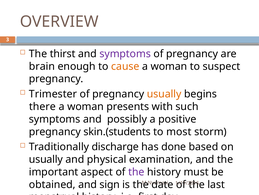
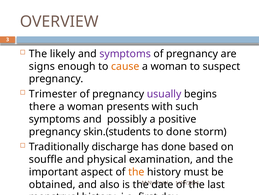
thirst: thirst -> likely (63, 54)
brain: brain -> signs (42, 66)
usually colour: orange -> purple (164, 94)
to most: most -> done (179, 131)
usually: usually -> souffle (46, 159)
the colour: purple -> orange (136, 171)
sign: sign -> also (110, 184)
